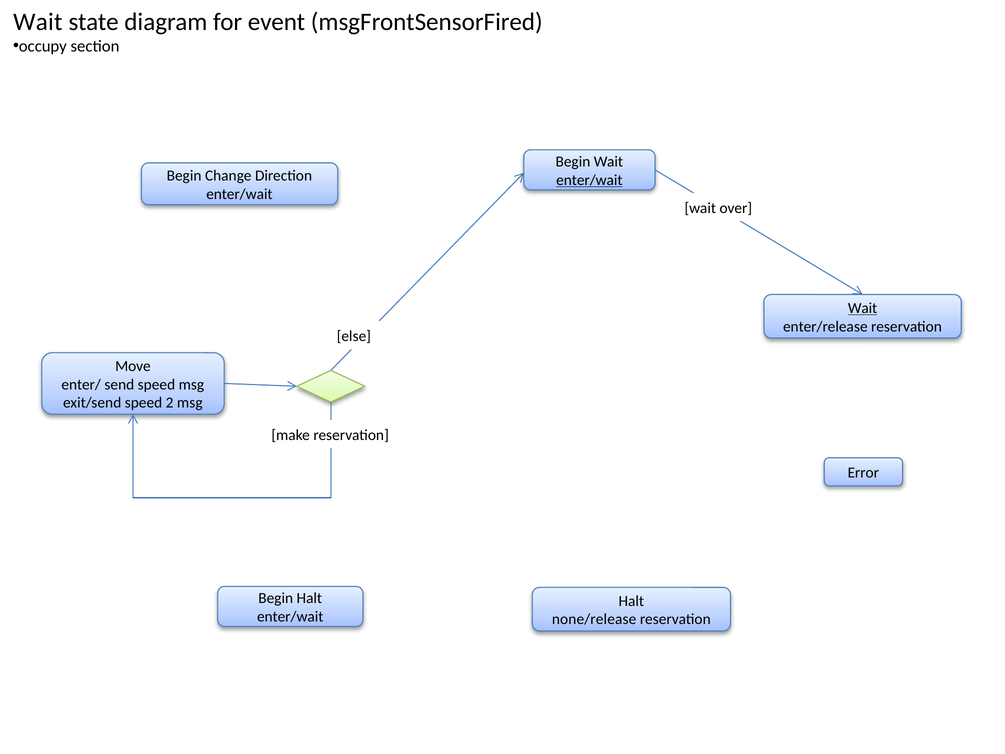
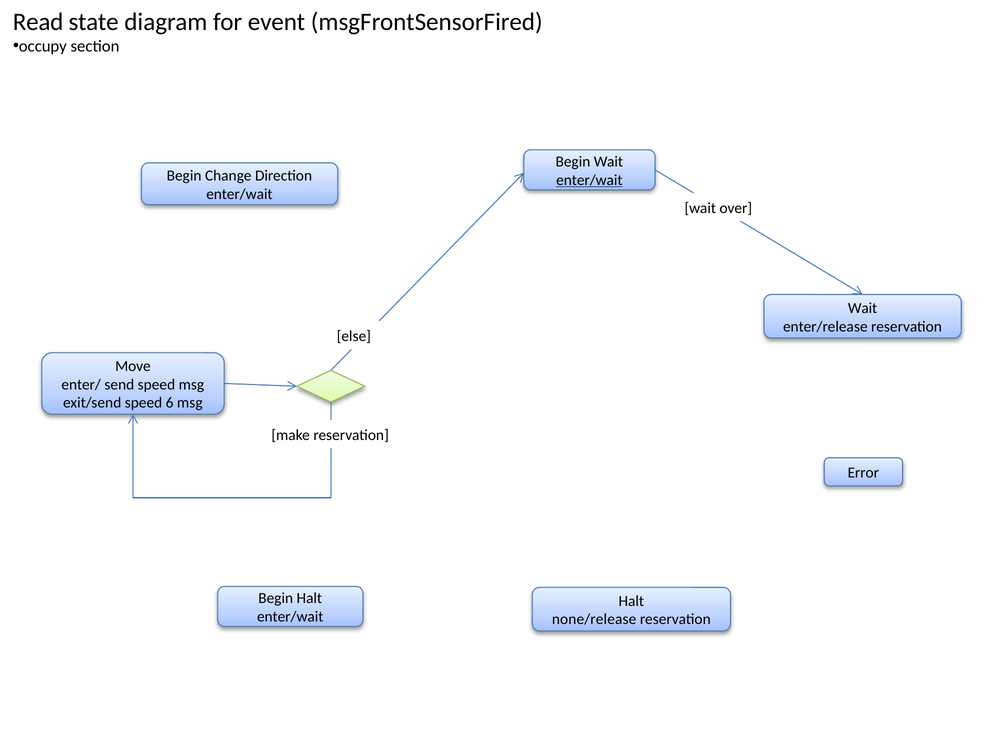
Wait: Wait -> Read (38, 22)
Wait underline: present -> none (863, 308)
2: 2 -> 6 (170, 403)
